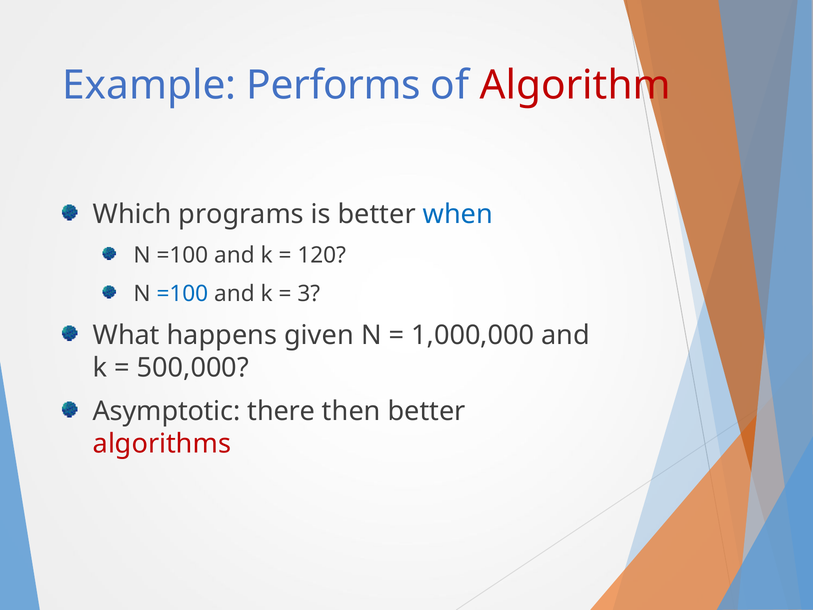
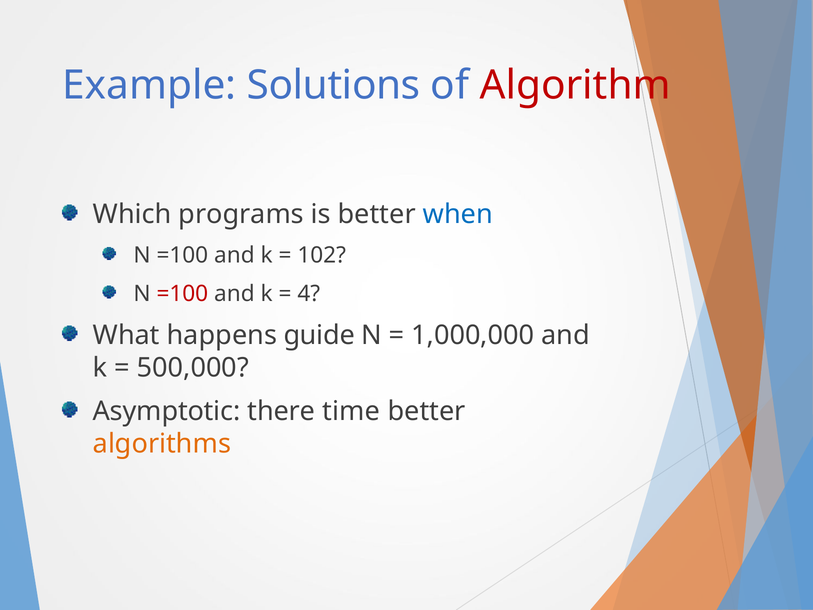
Performs: Performs -> Solutions (334, 85)
120: 120 -> 102 (322, 255)
=100 colour: blue -> red (182, 294)
3: 3 -> 4 (309, 294)
given: given -> guide (319, 335)
then: then -> time (351, 411)
algorithms colour: red -> orange (162, 444)
